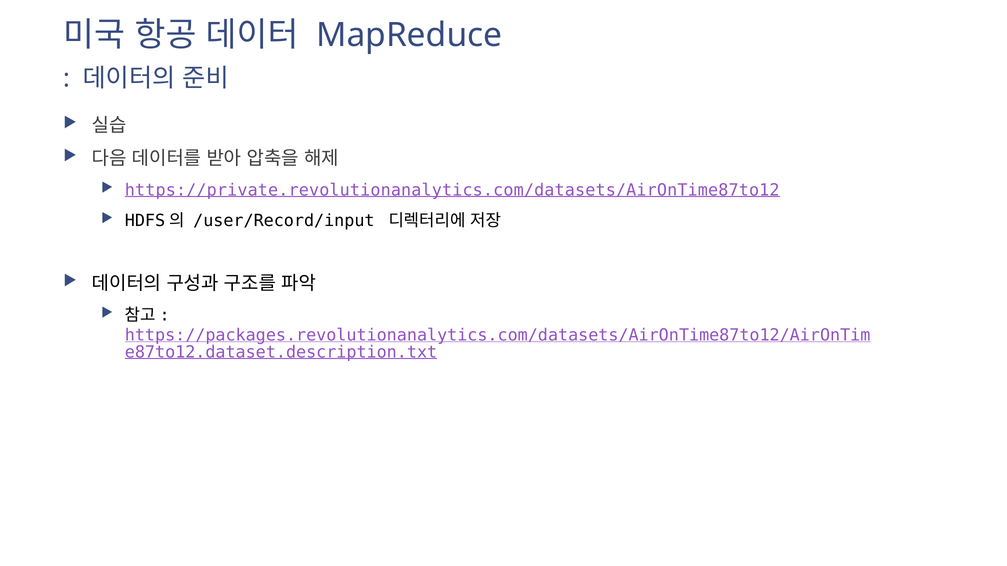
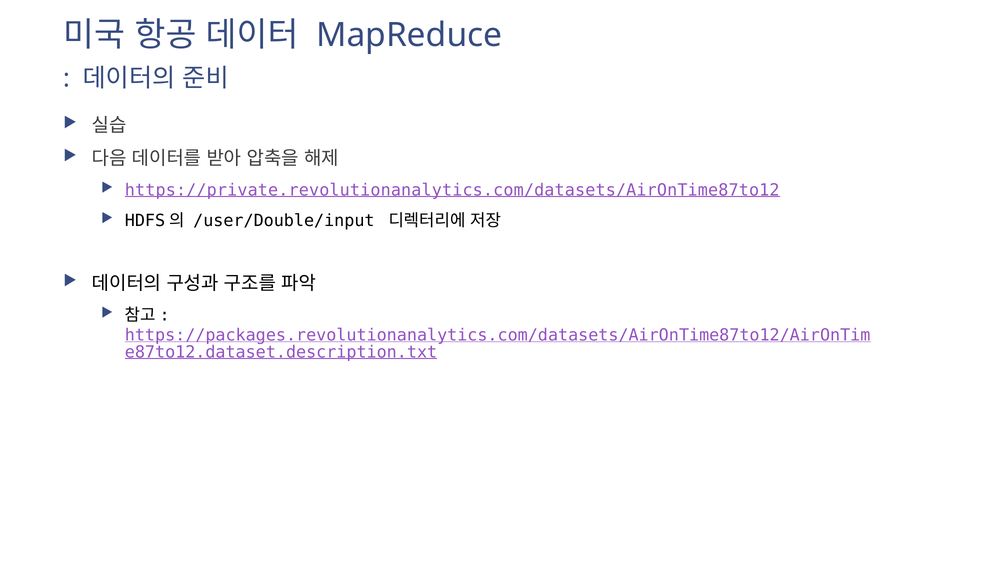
/user/Record/input: /user/Record/input -> /user/Double/input (284, 221)
